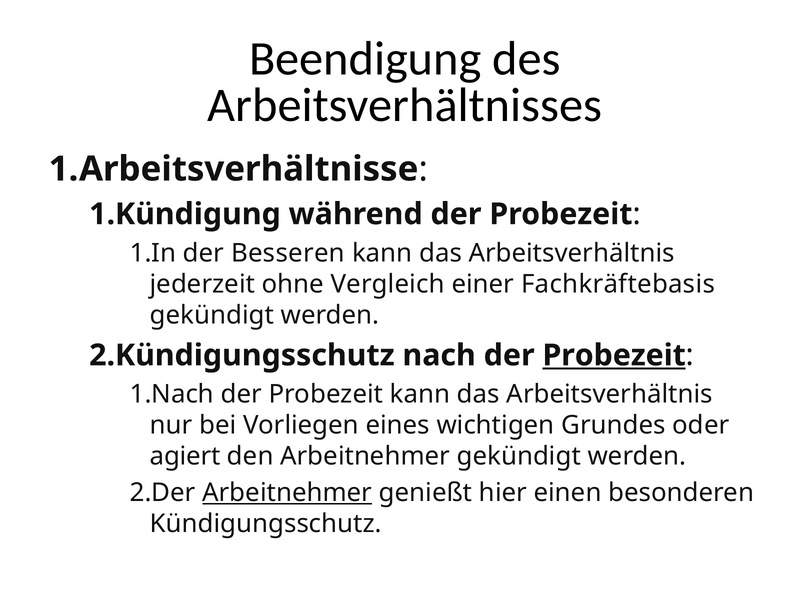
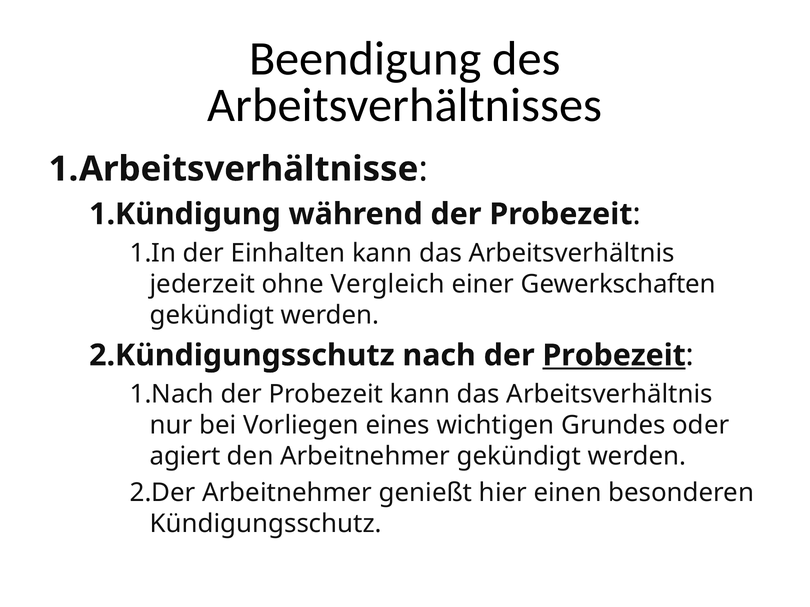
Besseren: Besseren -> Einhalten (288, 253)
Fachkräftebasis: Fachkräftebasis -> Gewerkschaften (618, 284)
Arbeitnehmer underline: present -> none (287, 493)
